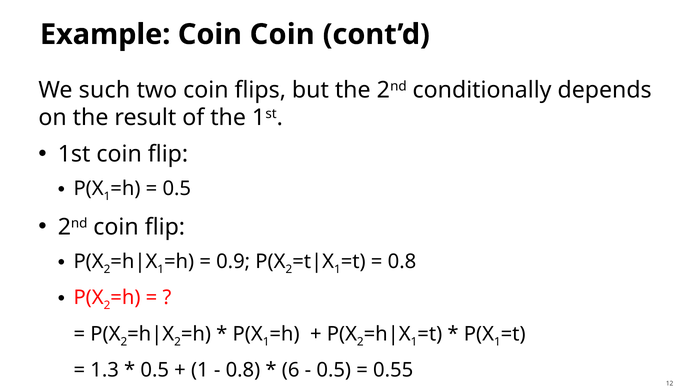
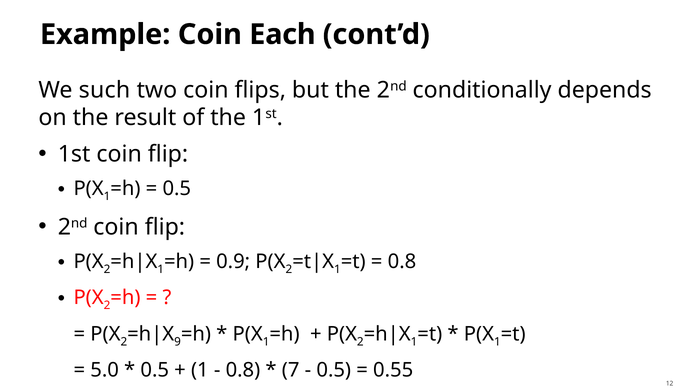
Coin Coin: Coin -> Each (282, 34)
2: 2 -> 9 (178, 342)
1.3: 1.3 -> 5.0 (105, 371)
6: 6 -> 7 (291, 371)
